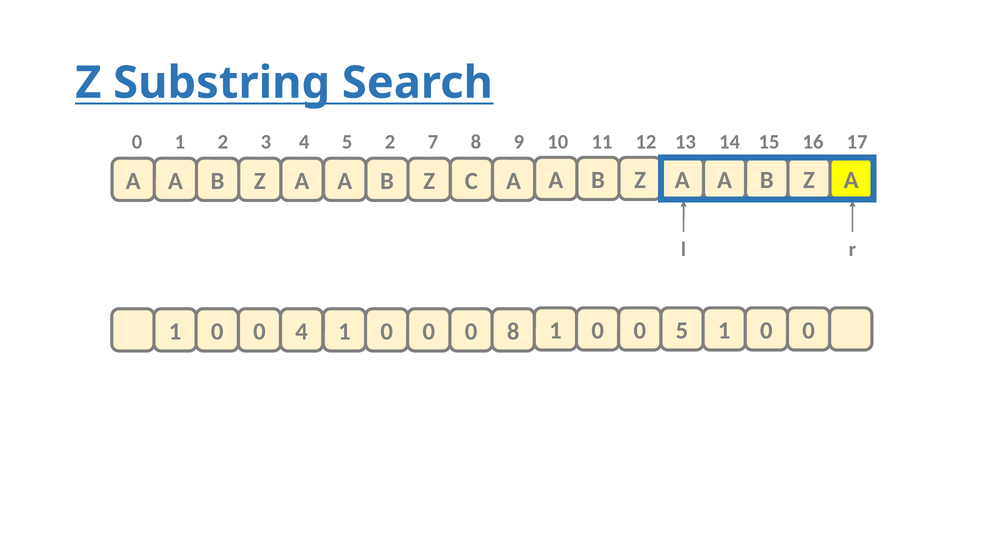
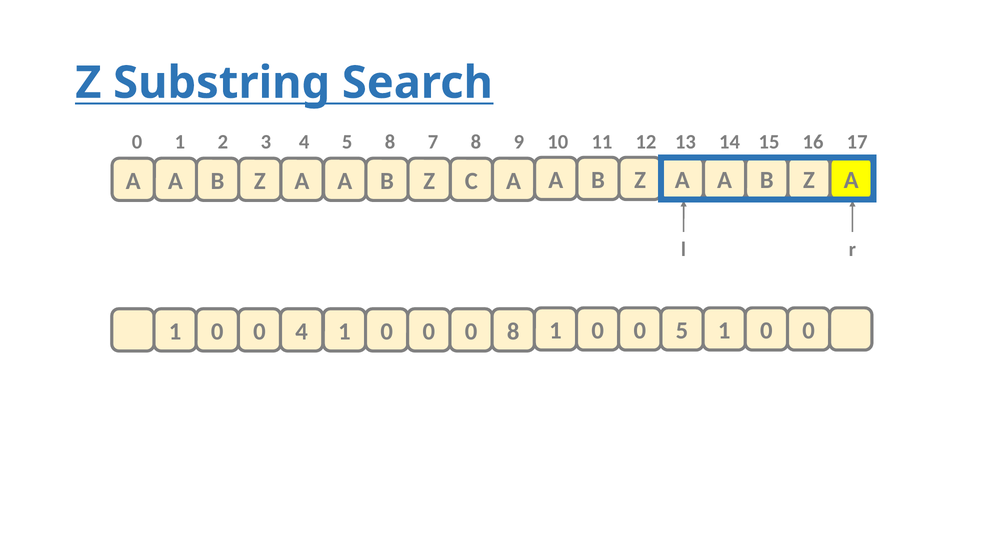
5 2: 2 -> 8 (390, 142)
